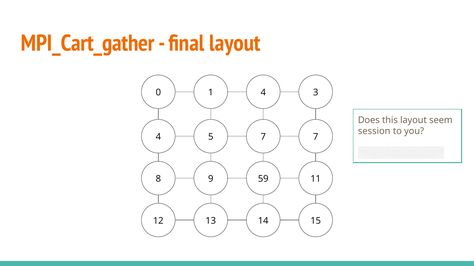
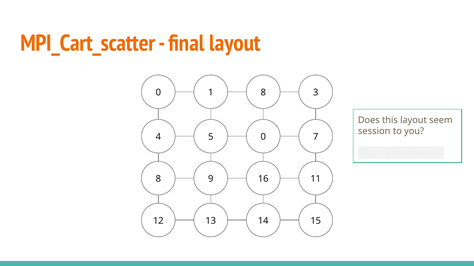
MPI_Cart_gather: MPI_Cart_gather -> MPI_Cart_scatter (88, 43)
0 4: 4 -> 8 (263, 93)
7: 7 -> 0 (263, 137)
59: 59 -> 16 (263, 179)
